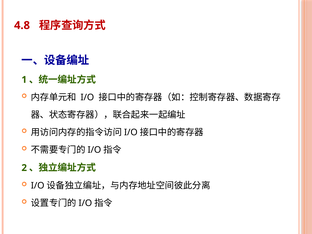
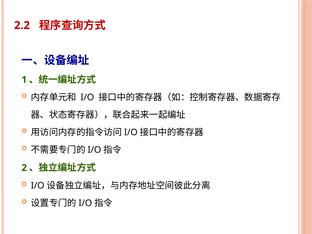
4.8: 4.8 -> 2.2 (22, 25)
